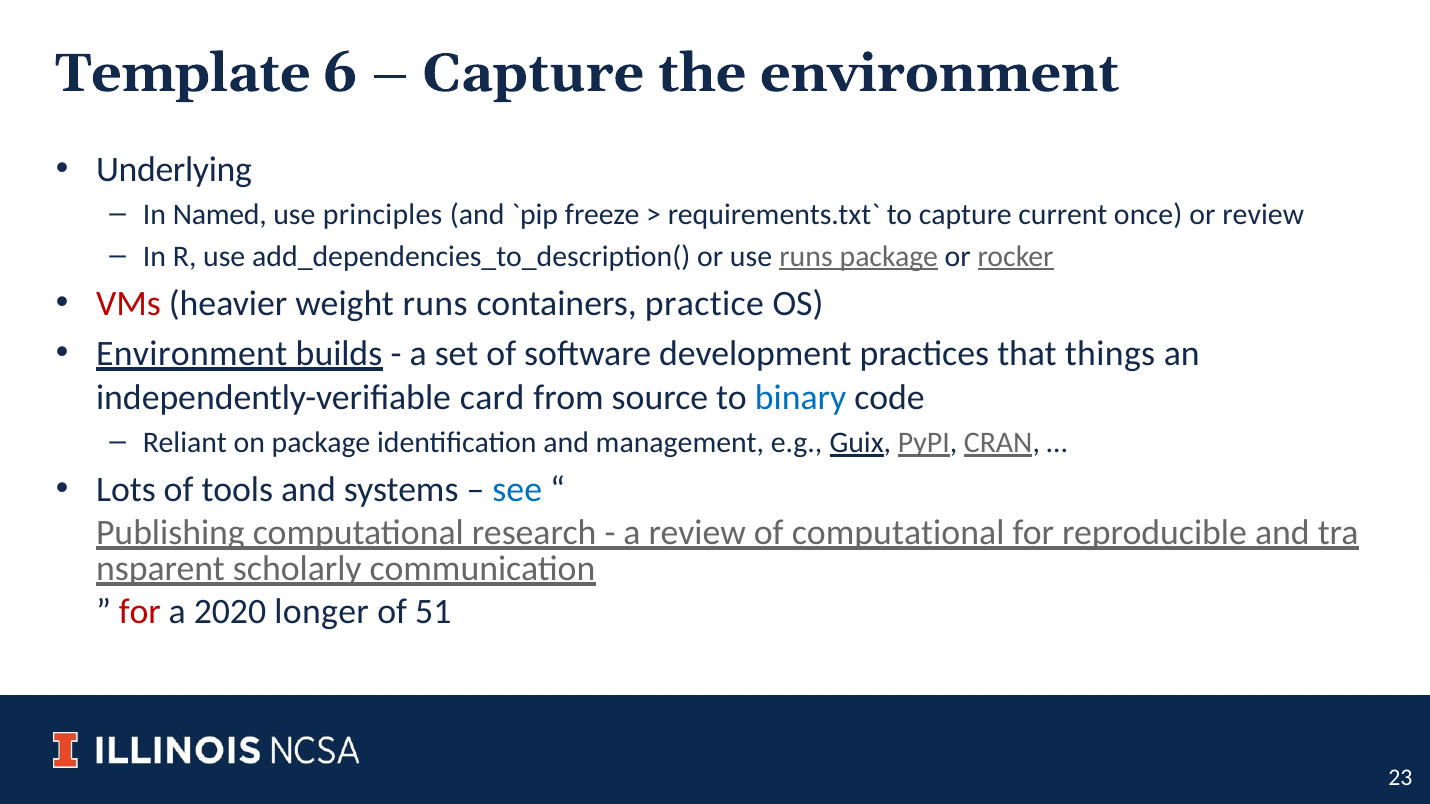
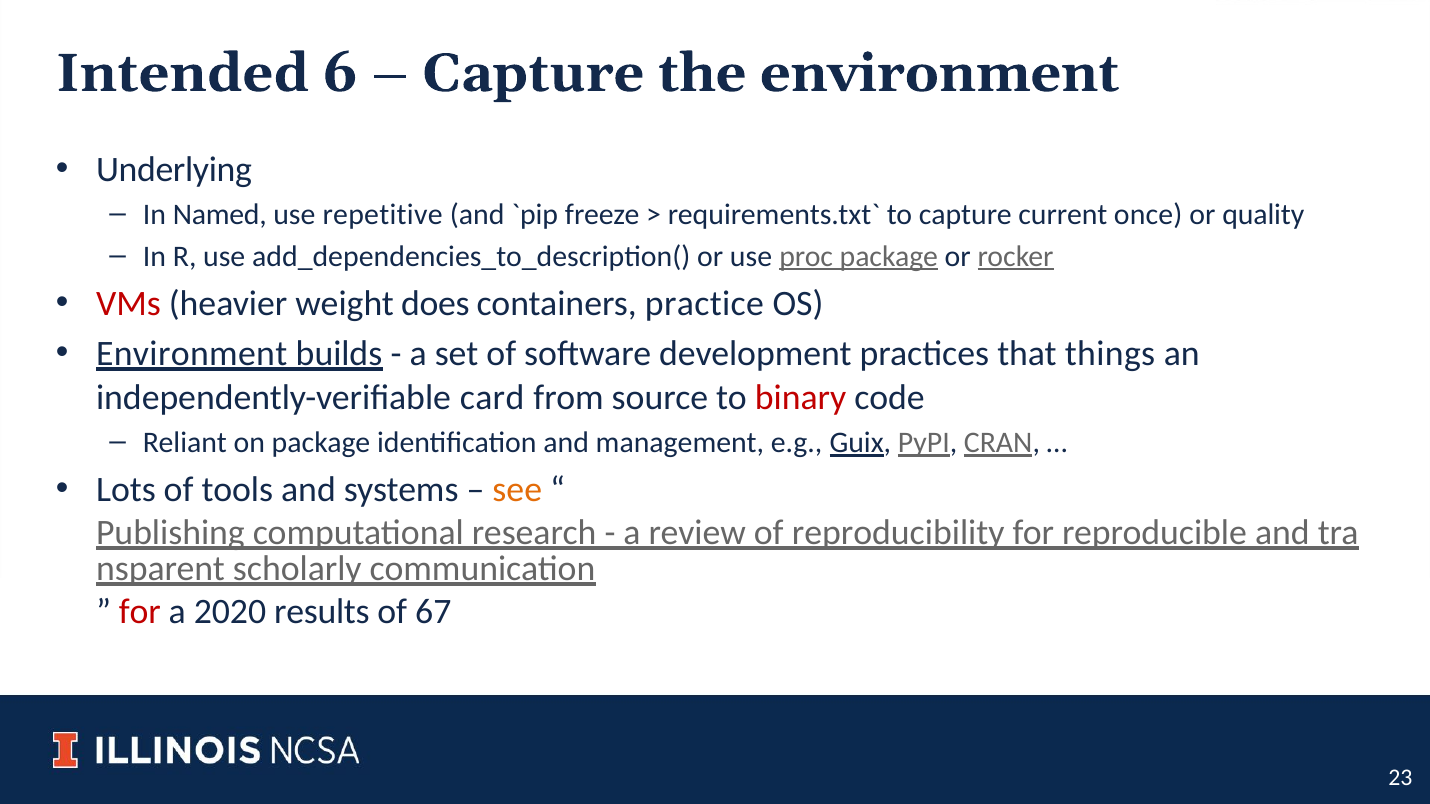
Template: Template -> Intended (182, 73)
principles: principles -> repetitive (383, 215)
or review: review -> quality (1263, 215)
use runs: runs -> proc (806, 256)
weight runs: runs -> does (435, 304)
binary colour: blue -> red (801, 398)
see colour: blue -> orange (517, 490)
of computational: computational -> reproducibility (898, 533)
longer: longer -> results (322, 612)
51: 51 -> 67 (433, 612)
